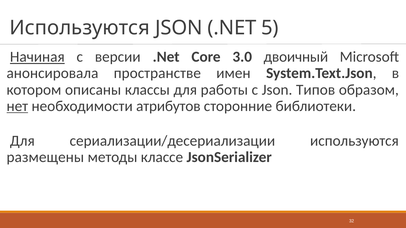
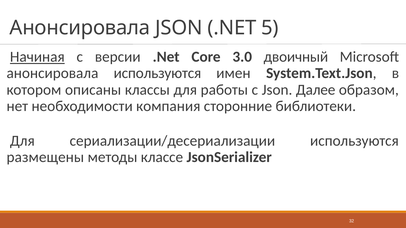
Используются: Используются -> Анонсировала (80, 28)
анонсировала пространстве: пространстве -> используются (157, 73)
Типов: Типов -> Далее (316, 90)
нет underline: present -> none (17, 106)
атрибутов: атрибутов -> компания (168, 106)
